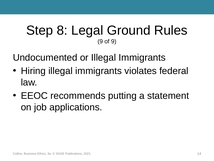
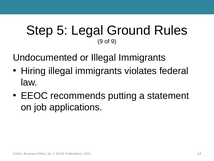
8: 8 -> 5 (62, 30)
